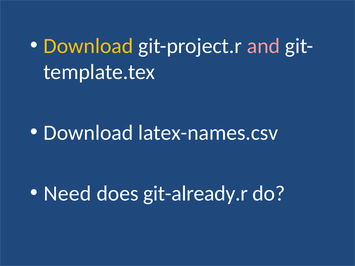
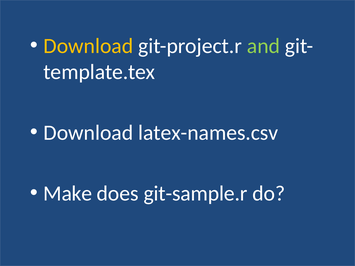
and colour: pink -> light green (263, 46)
Need: Need -> Make (68, 194)
git-already.r: git-already.r -> git-sample.r (196, 194)
